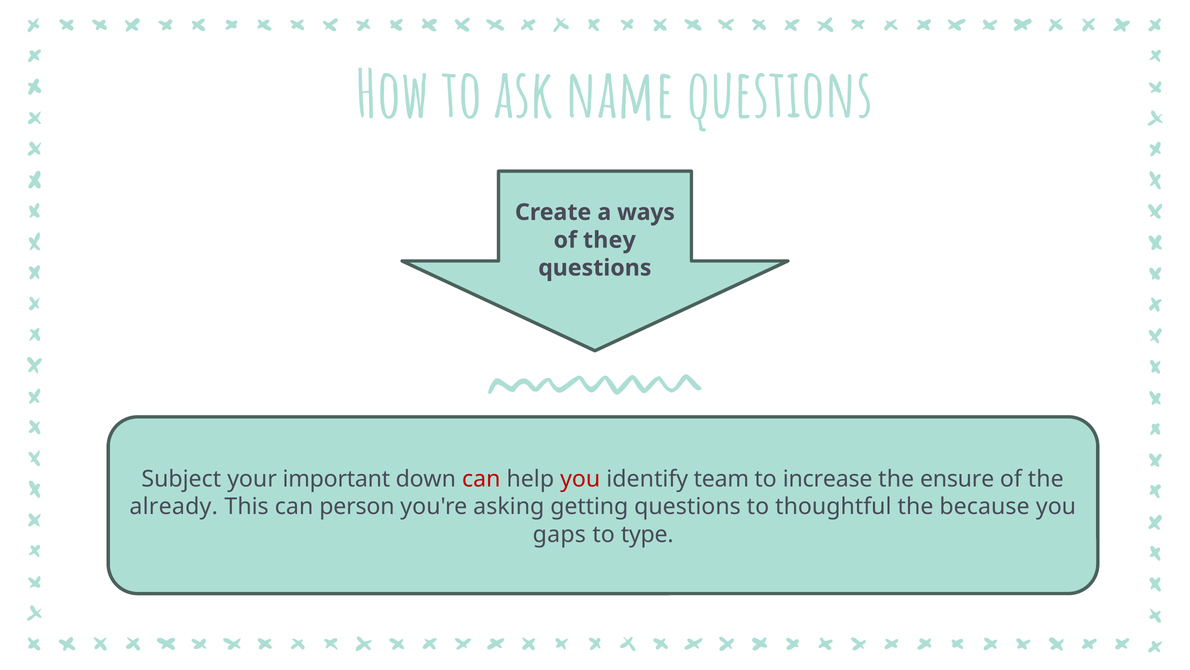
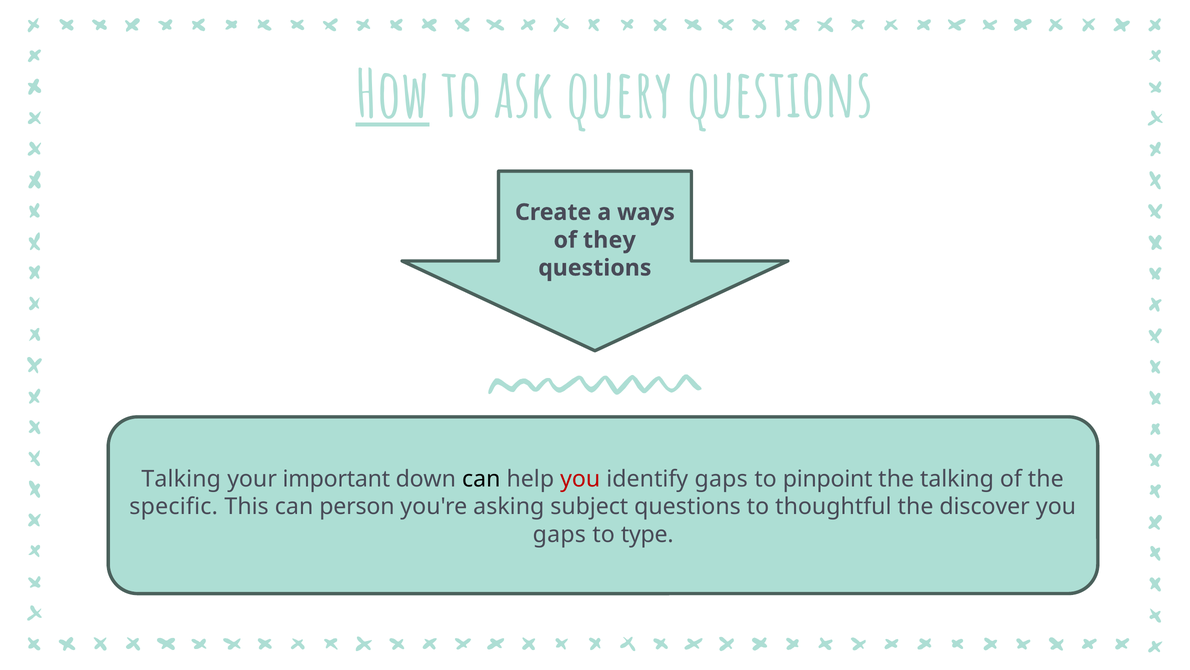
How underline: none -> present (393, 96)
name: name -> query (620, 96)
Subject: Subject -> Talking (181, 479)
can colour: red -> black (481, 479)
identify team: team -> gaps (721, 479)
increase: increase -> pinpoint (828, 479)
the ensure: ensure -> talking (957, 479)
already: already -> specific (174, 506)
getting: getting -> subject (589, 506)
because: because -> discover (985, 506)
